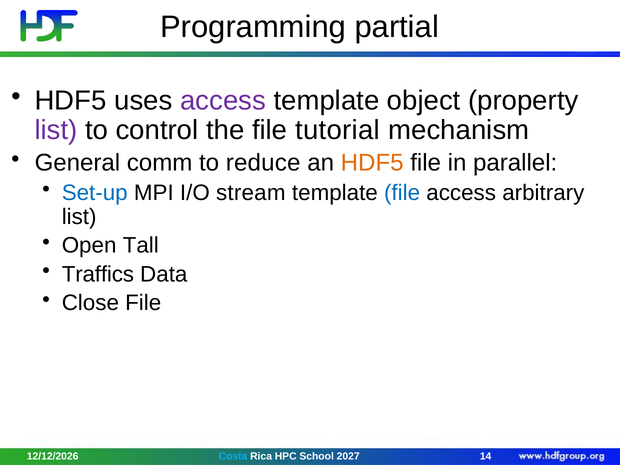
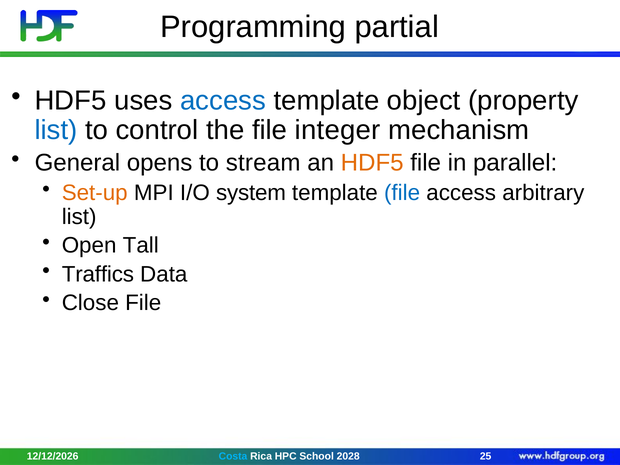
access colour: purple -> blue (223, 101)
list colour: purple -> blue (56, 130)
tutorial: tutorial -> integer (338, 130)
comm: comm -> opens (160, 163)
reduce: reduce -> stream (263, 163)
Set-up colour: blue -> orange (95, 193)
stream: stream -> system (251, 193)
2027: 2027 -> 2028 (348, 456)
14: 14 -> 25 (486, 456)
